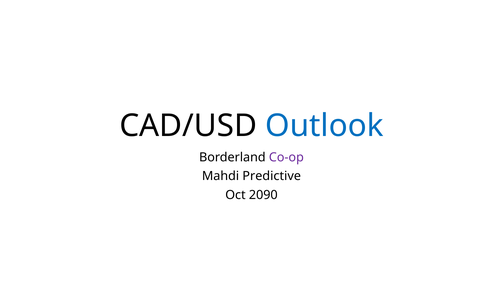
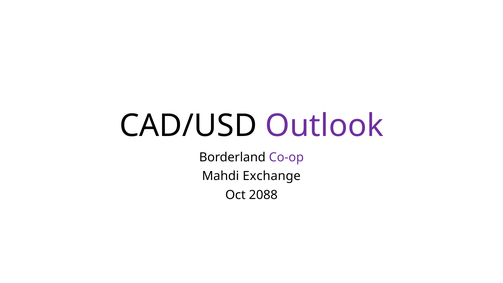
Outlook colour: blue -> purple (324, 126)
Predictive: Predictive -> Exchange (272, 176)
2090: 2090 -> 2088 (263, 195)
